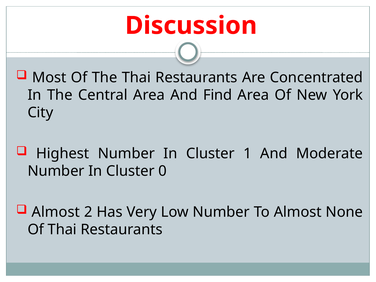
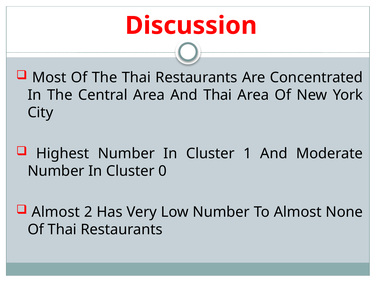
And Find: Find -> Thai (218, 95)
